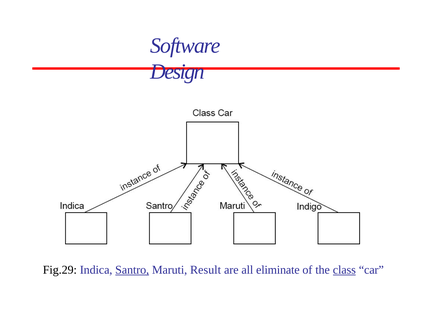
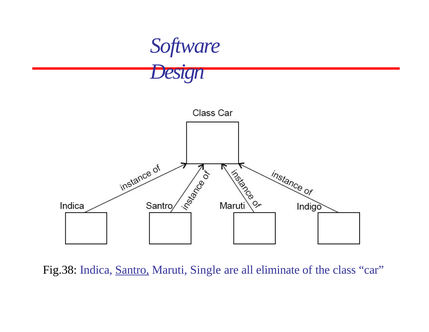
Fig.29: Fig.29 -> Fig.38 (60, 270)
Result: Result -> Single (206, 270)
class underline: present -> none (344, 270)
